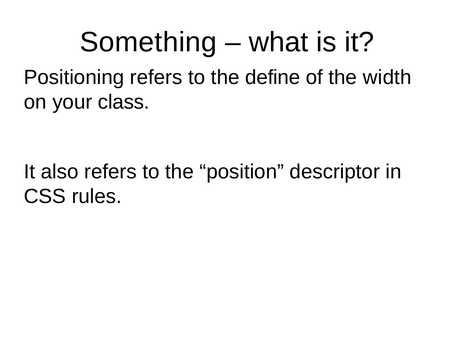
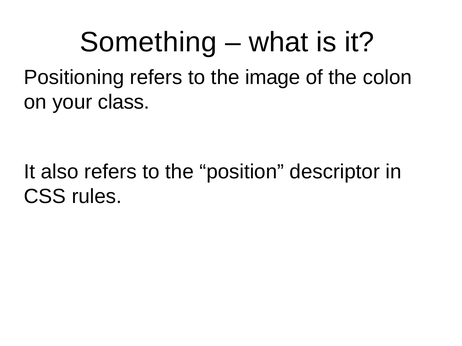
define: define -> image (273, 78)
width: width -> colon (387, 78)
